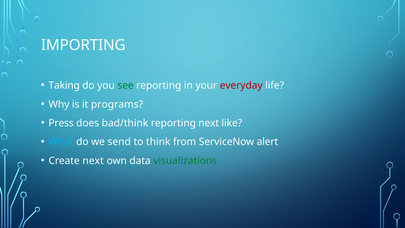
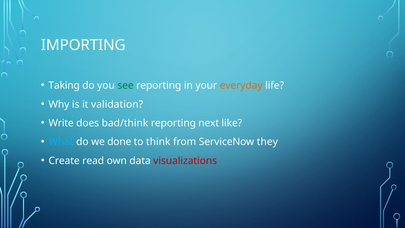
everyday colour: red -> orange (241, 85)
programs: programs -> validation (117, 104)
Press: Press -> Write (61, 123)
send: send -> done (119, 142)
alert: alert -> they (267, 142)
Create next: next -> read (93, 161)
visualizations colour: green -> red (185, 161)
